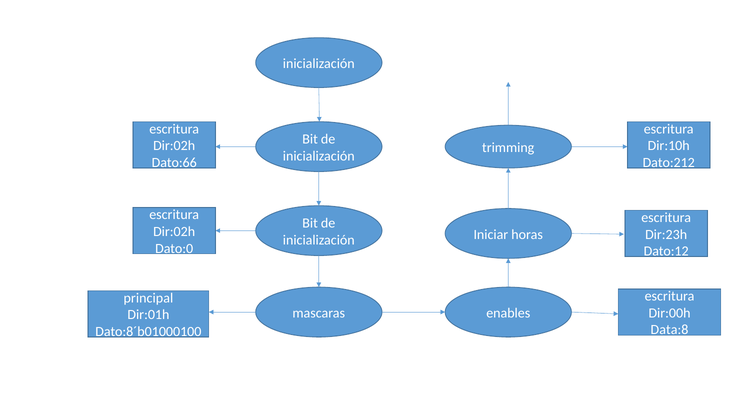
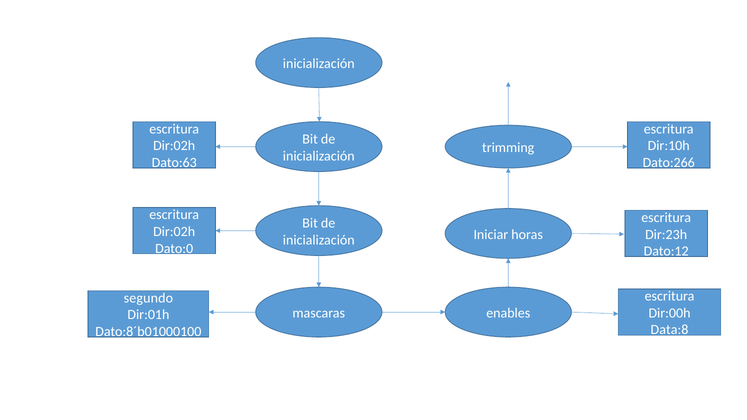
Dato:66: Dato:66 -> Dato:63 (174, 163)
Dato:212: Dato:212 -> Dato:266 (669, 163)
principal: principal -> segundo (148, 298)
